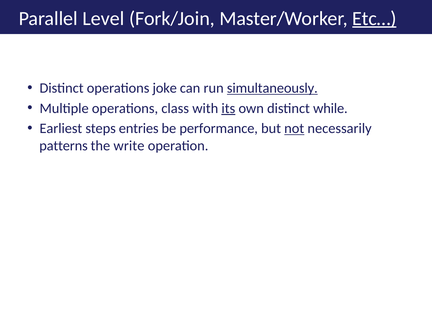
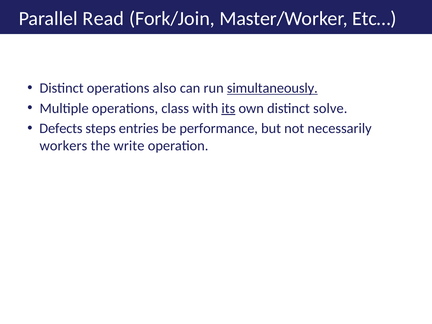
Level: Level -> Read (103, 18)
Etc… underline: present -> none (374, 18)
joke: joke -> also (165, 88)
while: while -> solve (330, 108)
Earliest: Earliest -> Defects (61, 128)
not underline: present -> none (294, 128)
patterns: patterns -> workers (63, 146)
